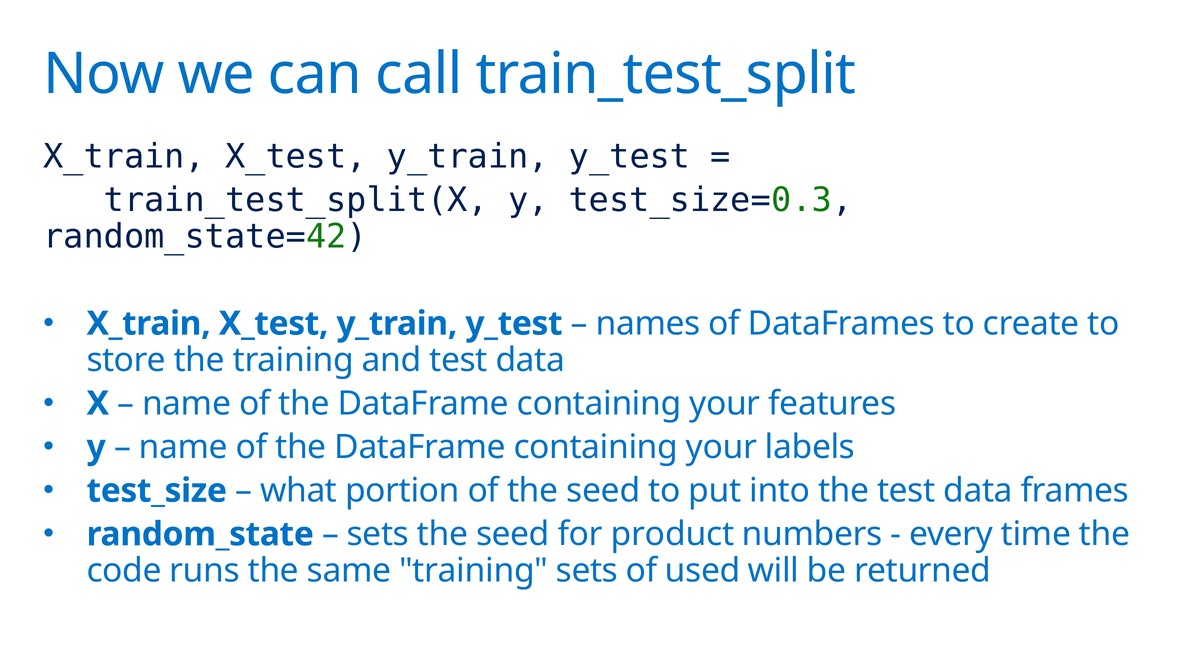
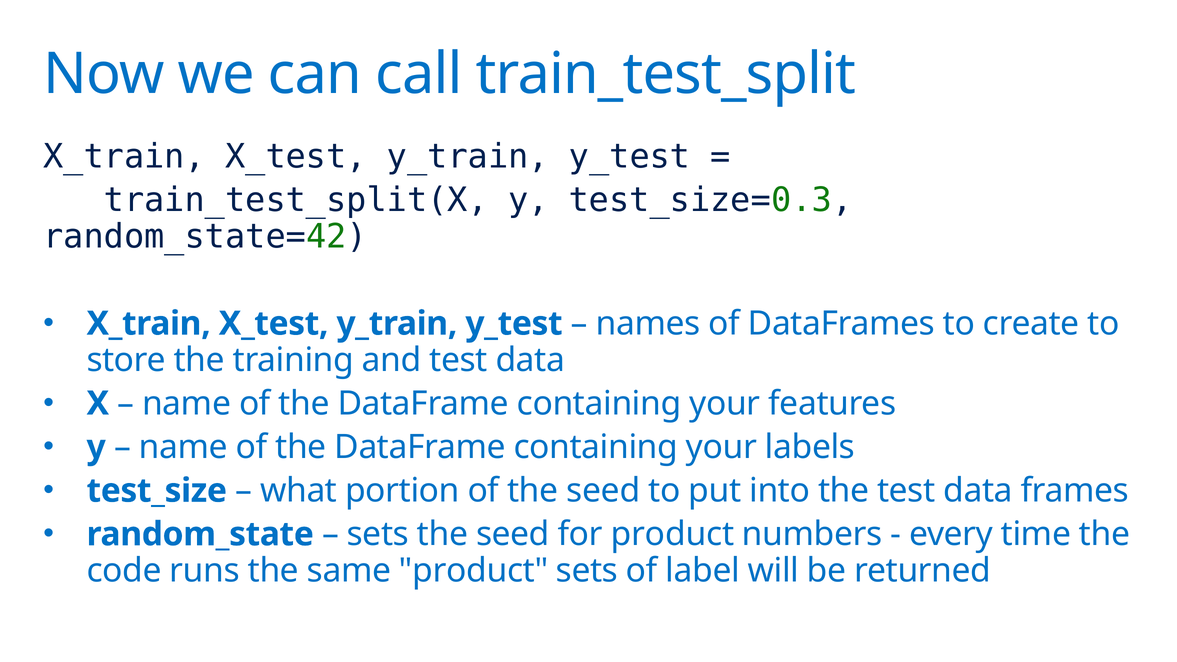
same training: training -> product (474, 571)
used: used -> label (703, 571)
